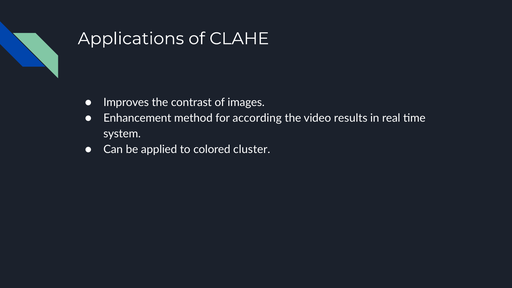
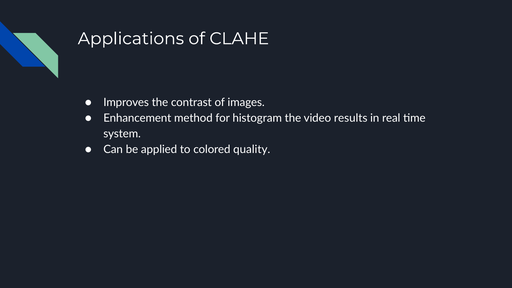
according: according -> histogram (257, 118)
cluster: cluster -> quality (252, 150)
